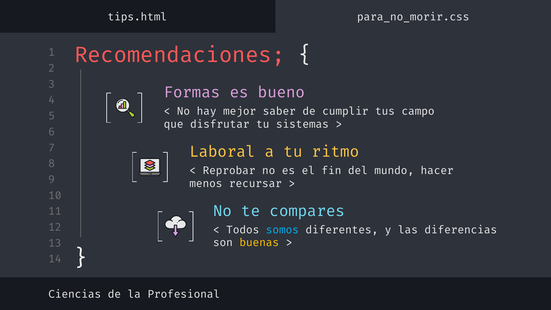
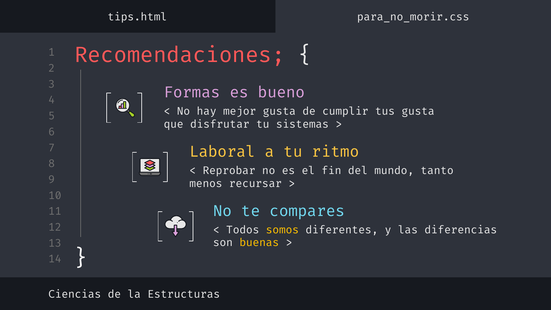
mejor saber: saber -> gusta (279, 111)
tus campo: campo -> gusta (418, 111)
hacer: hacer -> tanto (437, 171)
somos colour: light blue -> yellow (282, 230)
Profesional: Profesional -> Estructuras (184, 294)
